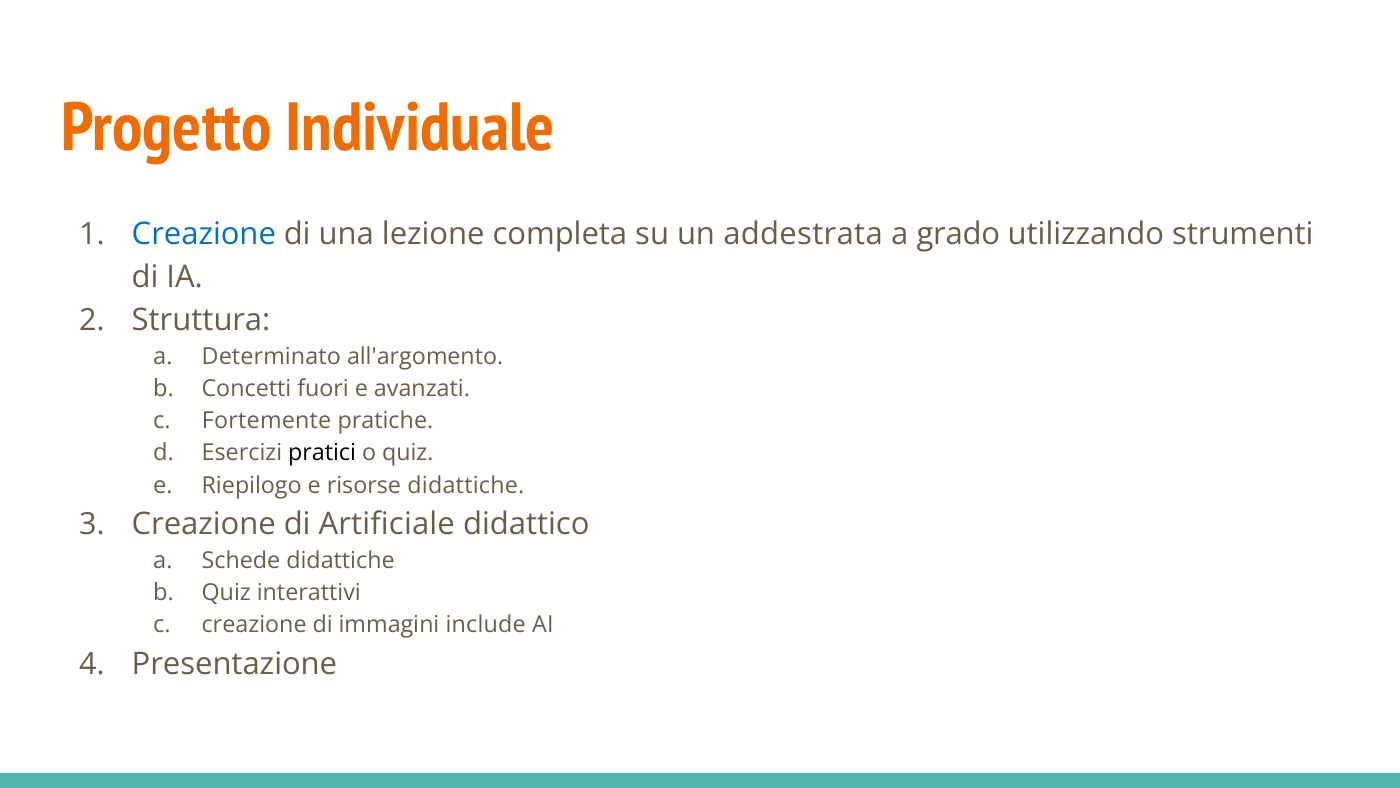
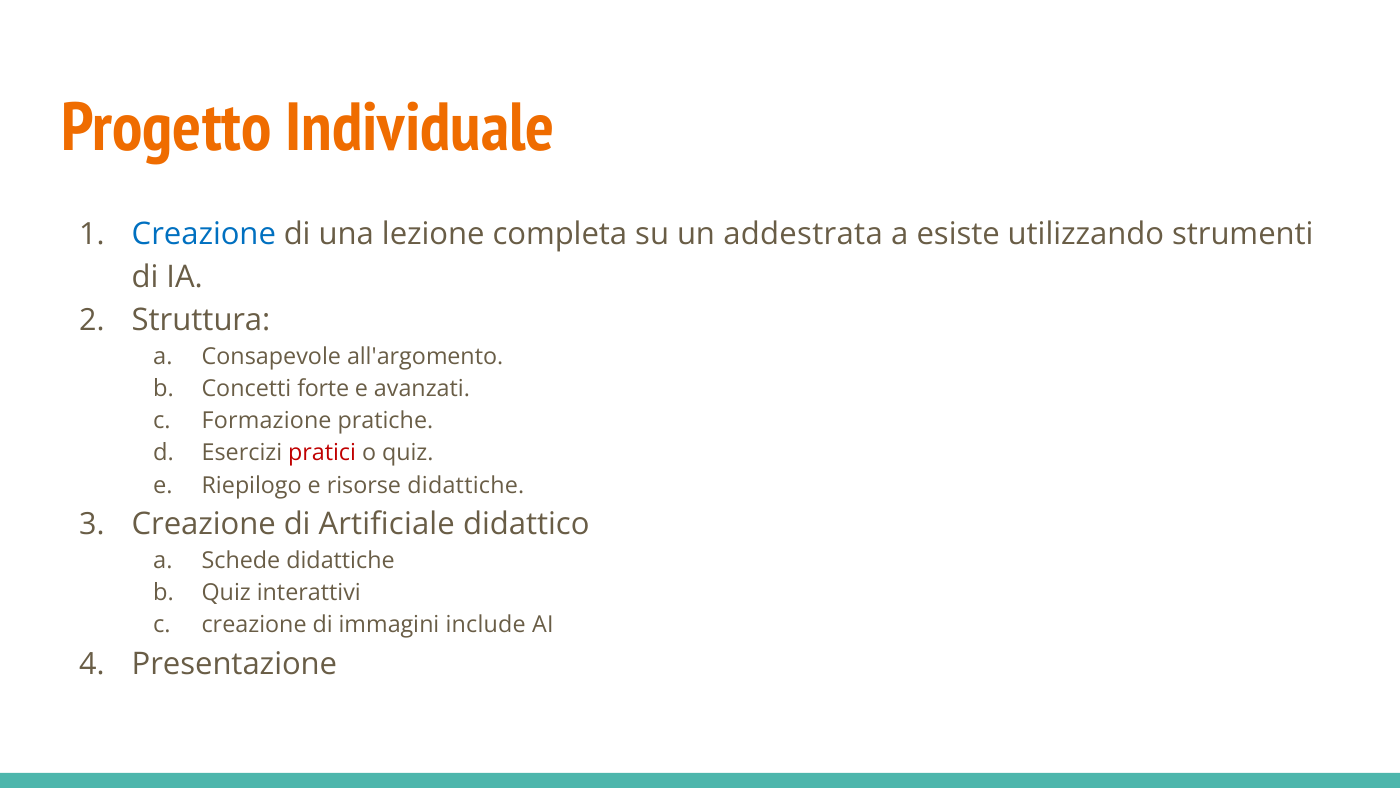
grado: grado -> esiste (958, 234)
Determinato: Determinato -> Consapevole (271, 356)
fuori: fuori -> forte (323, 389)
Fortemente: Fortemente -> Formazione (267, 421)
pratici colour: black -> red (322, 453)
